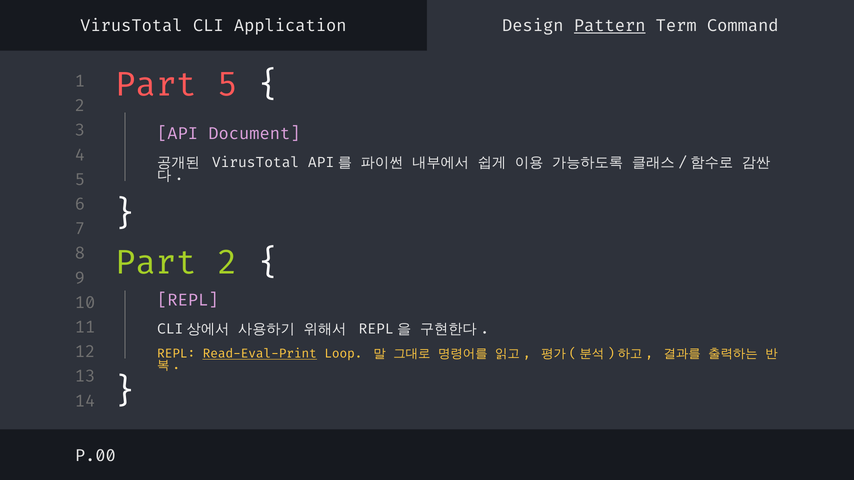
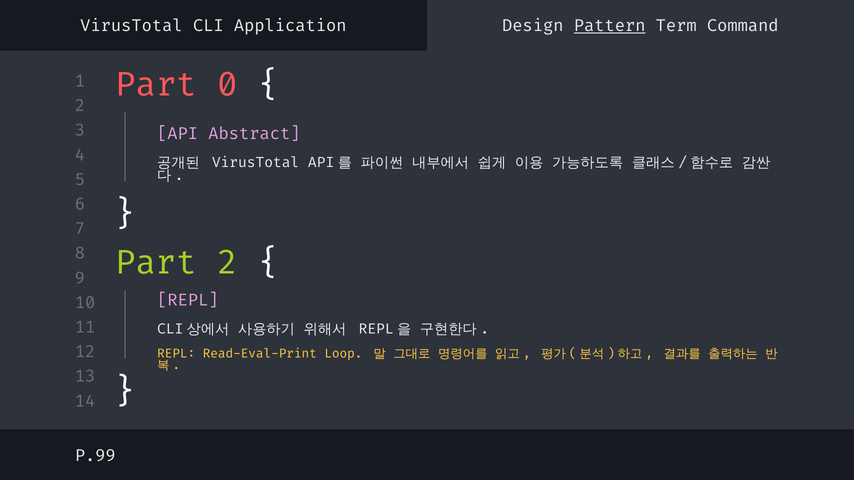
Part 5: 5 -> 0 (227, 85)
Document: Document -> Abstract (254, 134)
Read-Eval-Print underline: present -> none (260, 354)
P.00: P.00 -> P.99 (95, 456)
